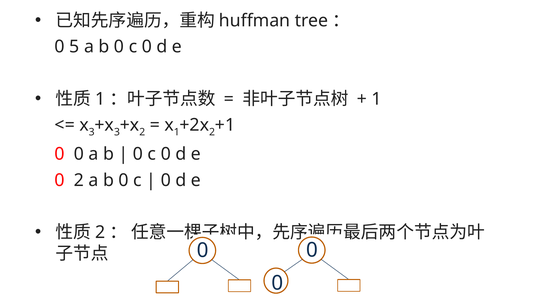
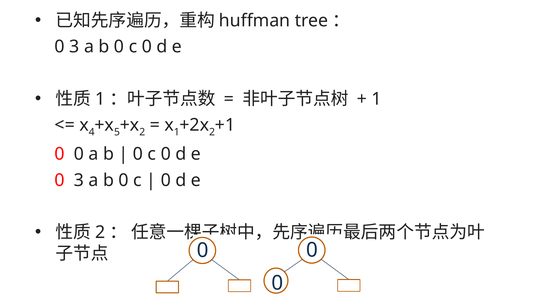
5: 5 -> 3 (74, 47)
3: 3 -> 4 (92, 132)
3: 3 -> 5 (117, 132)
2: 2 -> 3 (79, 180)
